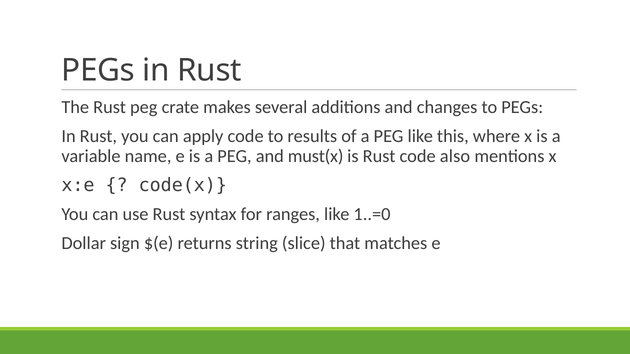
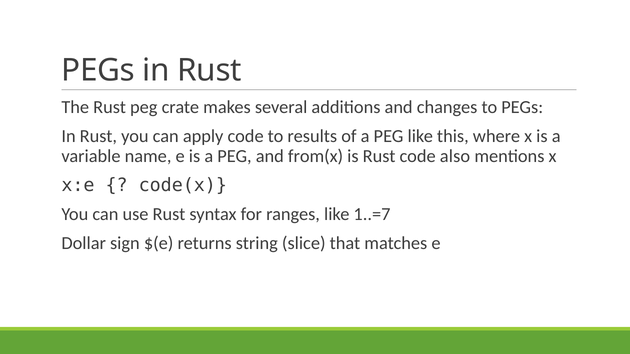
must(x: must(x -> from(x (316, 156)
1..=0: 1..=0 -> 1..=7 (372, 214)
